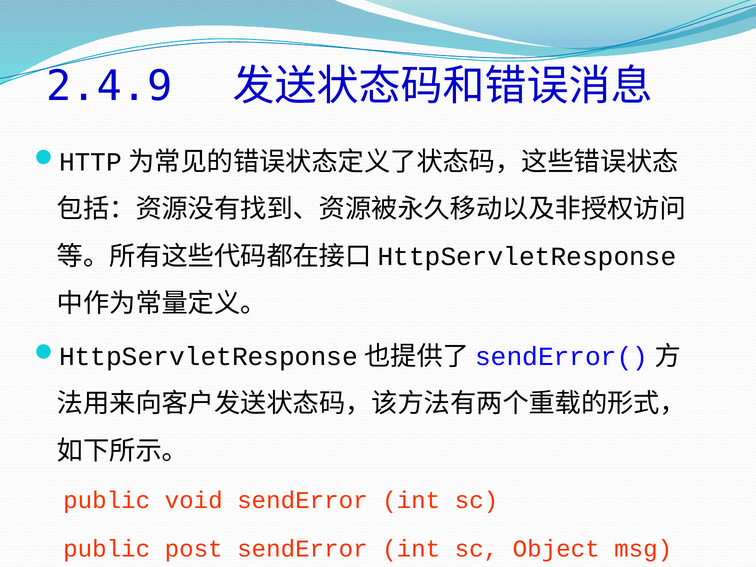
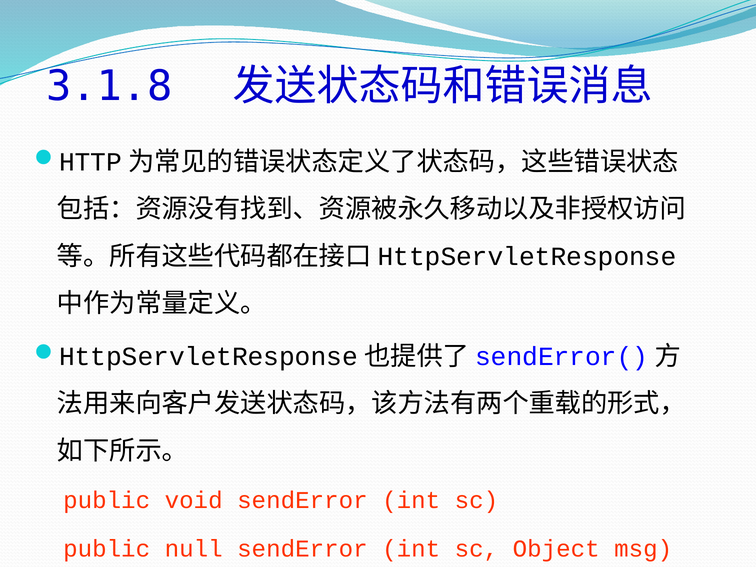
2.4.9: 2.4.9 -> 3.1.8 (109, 86)
post: post -> null (194, 549)
